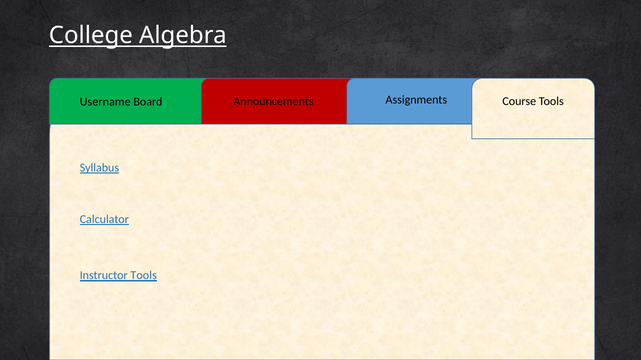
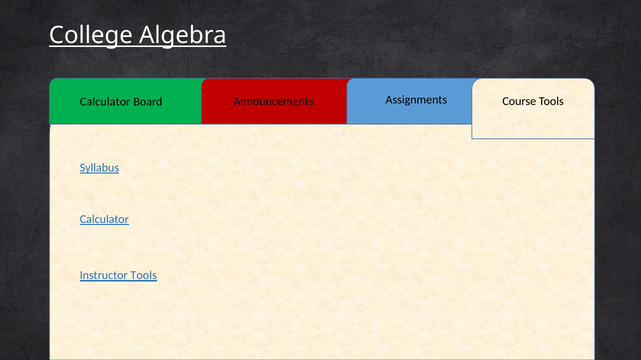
Username: Username -> Calculator (105, 102)
